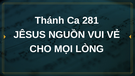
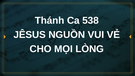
281: 281 -> 538 (91, 21)
